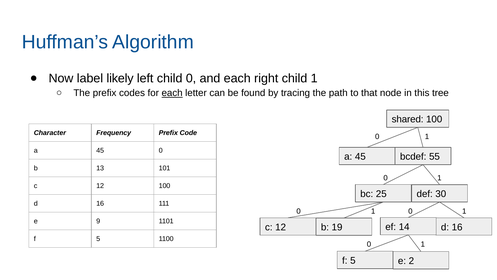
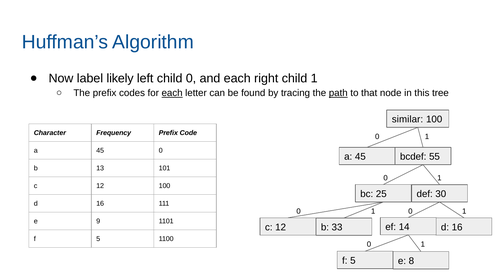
path underline: none -> present (338, 93)
shared: shared -> similar (408, 119)
19: 19 -> 33 (337, 227)
2: 2 -> 8 (411, 261)
